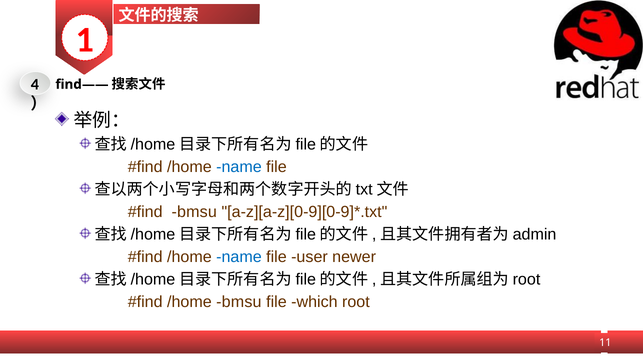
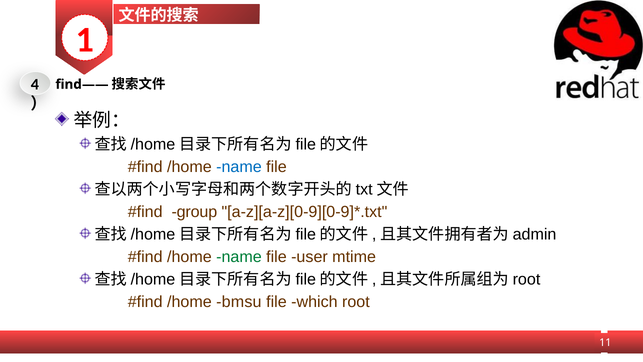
bmsu: bmsu -> group (194, 212)
name colour: blue -> green (239, 257)
newer: newer -> mtime (354, 257)
